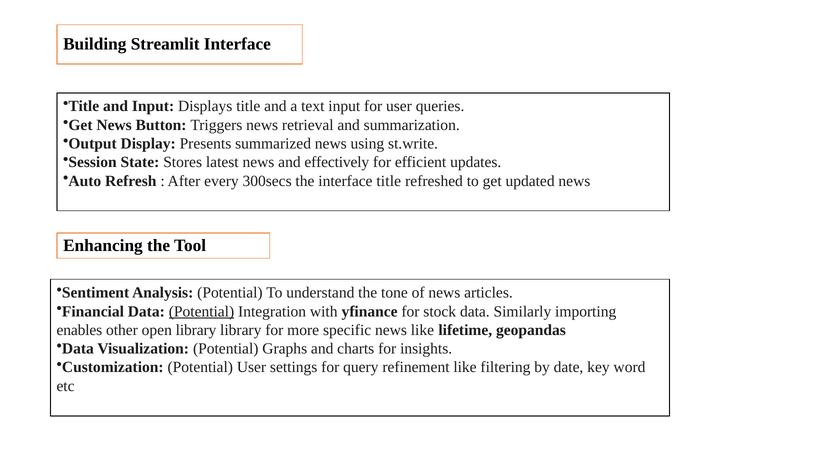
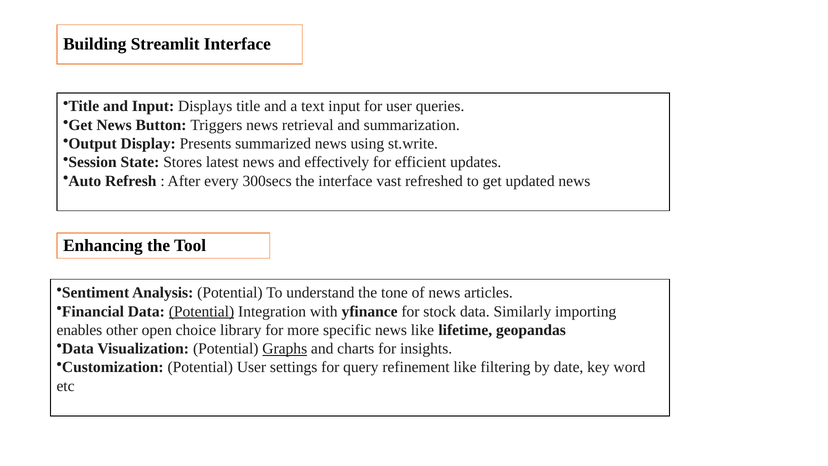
the interface title: title -> vast (389, 181)
open library: library -> choice (196, 330)
Graphs underline: none -> present (285, 348)
